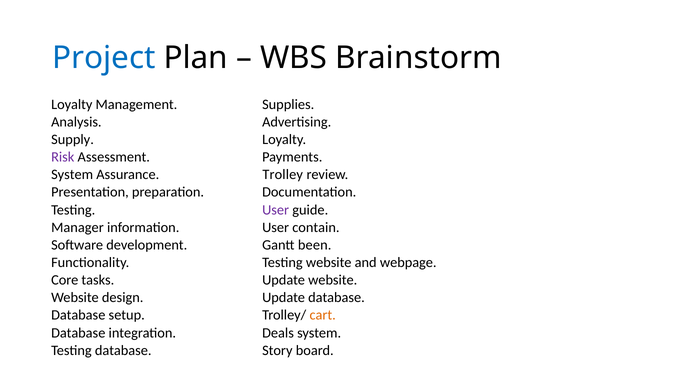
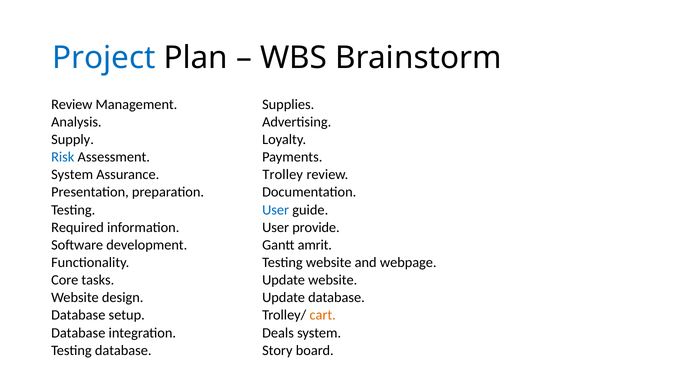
Loyalty: Loyalty -> Review (72, 104)
Risk colour: purple -> blue (63, 157)
User colour: purple -> blue (276, 210)
Manager: Manager -> Required (77, 227)
contain: contain -> provide (316, 227)
been: been -> amrit (315, 245)
